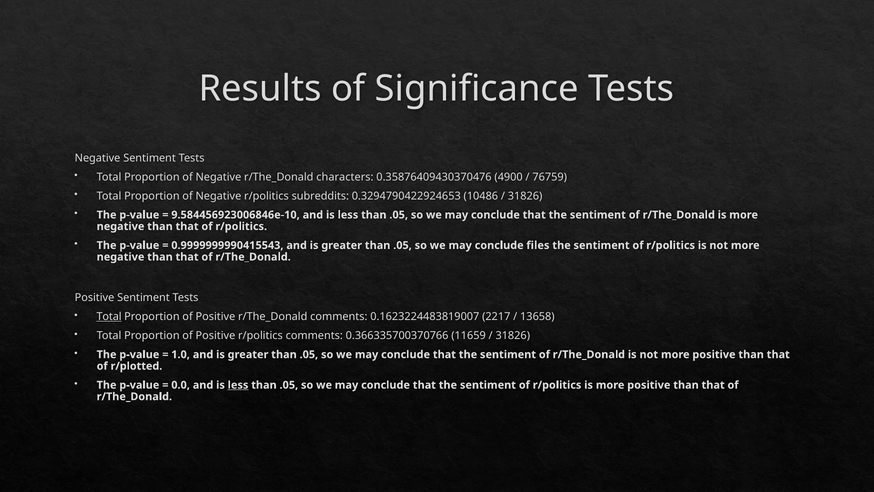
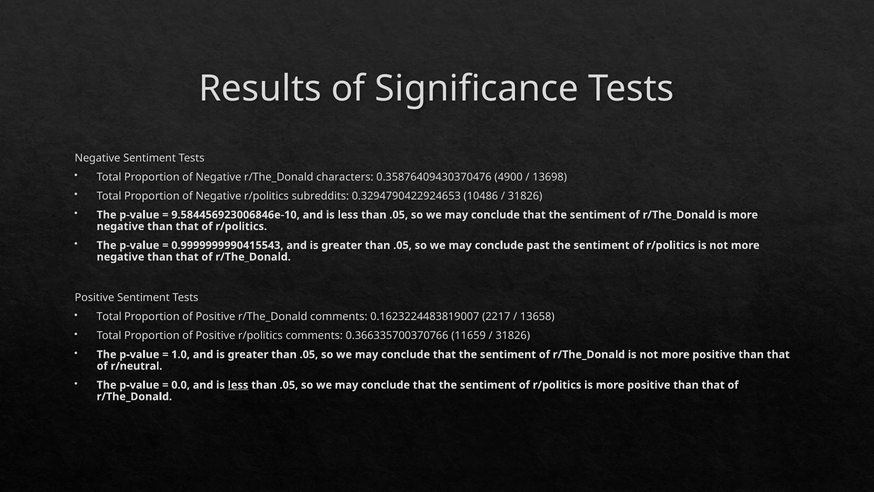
76759: 76759 -> 13698 (550, 177)
files: files -> past (538, 245)
Total underline: present -> none (109, 316)
r/plotted: r/plotted -> r/neutral (136, 366)
